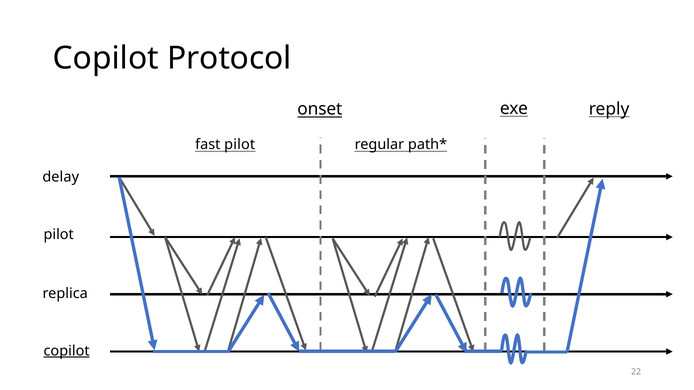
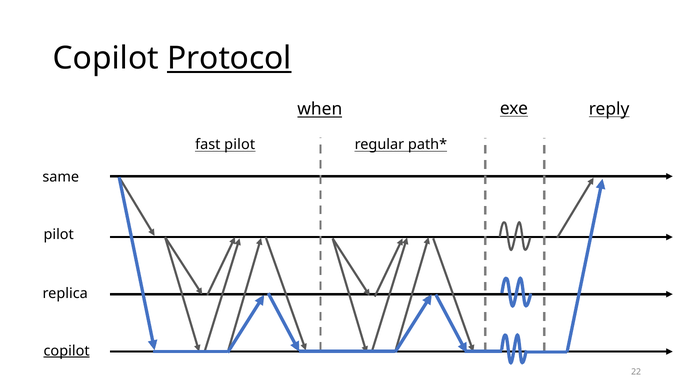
Protocol underline: none -> present (229, 58)
onset: onset -> when (320, 109)
delay: delay -> same (61, 177)
